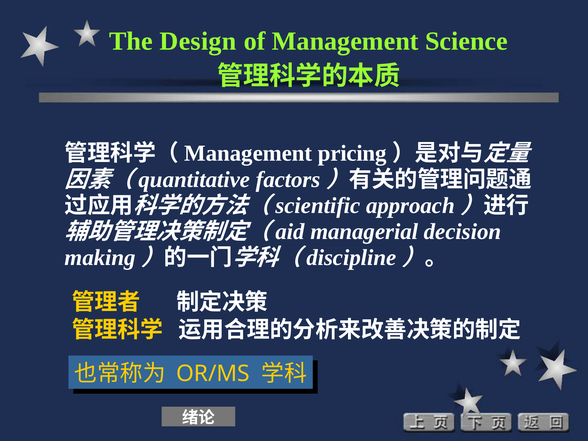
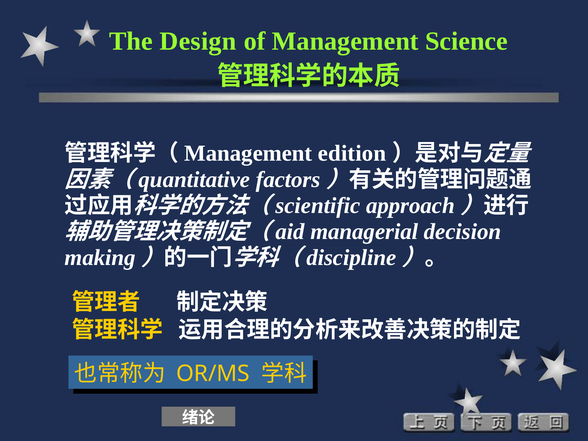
pricing: pricing -> edition (352, 153)
